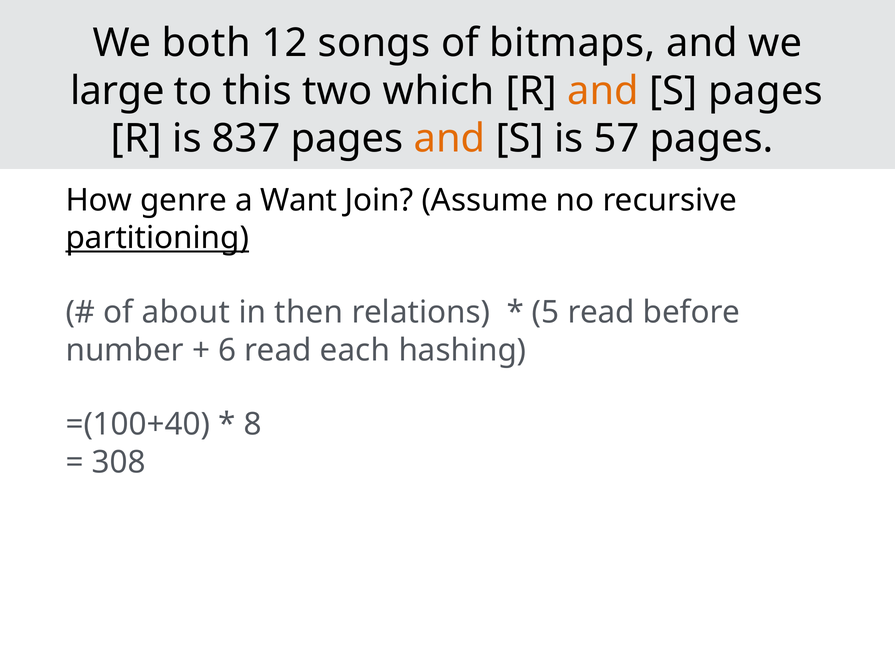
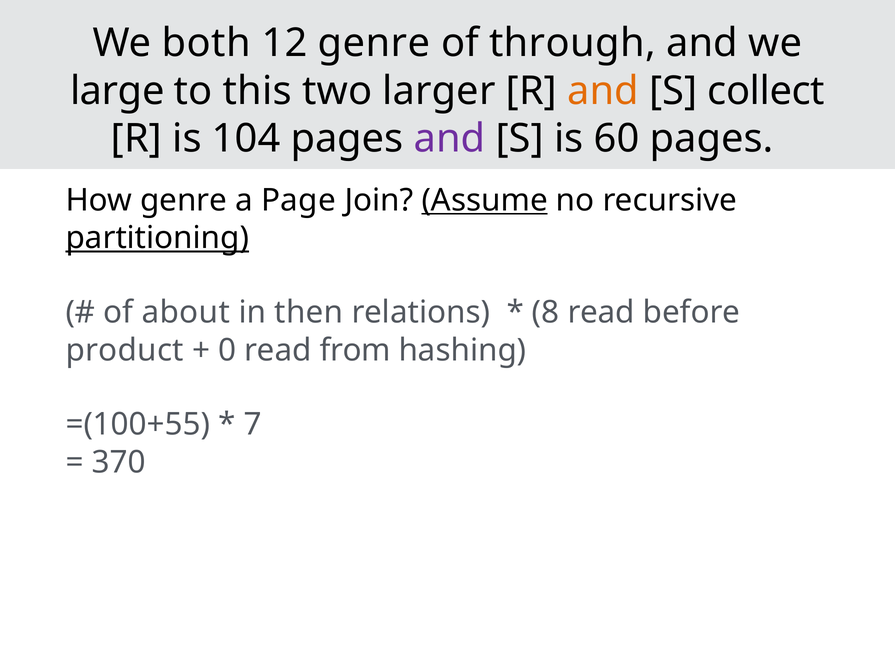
12 songs: songs -> genre (374, 43)
bitmaps: bitmaps -> through (572, 43)
which: which -> larger (439, 91)
S pages: pages -> collect (766, 91)
837: 837 -> 104 (246, 139)
and colour: orange -> purple (450, 139)
57: 57 -> 60 (617, 139)
Want: Want -> Page (299, 200)
Assume underline: none -> present (485, 200)
5: 5 -> 8 (546, 312)
number: number -> product (125, 350)
6: 6 -> 0 (227, 350)
each: each -> from (355, 350)
=(100+40: =(100+40 -> =(100+55 (138, 425)
8: 8 -> 7 (253, 425)
308: 308 -> 370 (119, 462)
